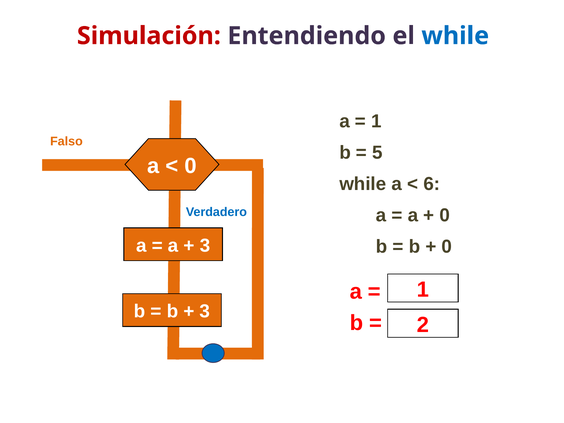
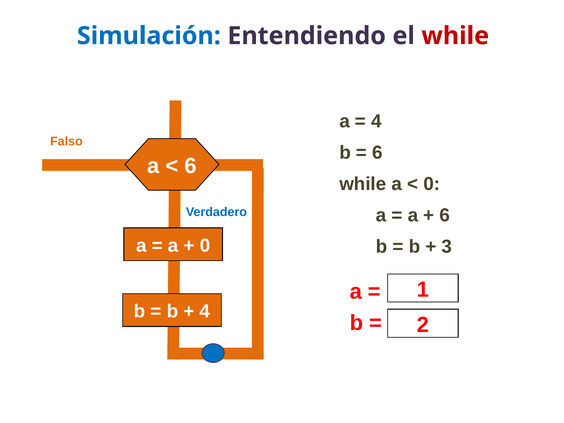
Simulación colour: red -> blue (149, 36)
while colour: blue -> red (455, 36)
1: 1 -> 4 (376, 121)
5: 5 -> 6 (377, 153)
0: 0 -> 6 (191, 166)
6: 6 -> 0 (432, 184)
0: 0 -> 6 (445, 215)
3: 3 -> 0 (205, 246)
0: 0 -> 3 (447, 247)
3: 3 -> 4 (205, 311)
